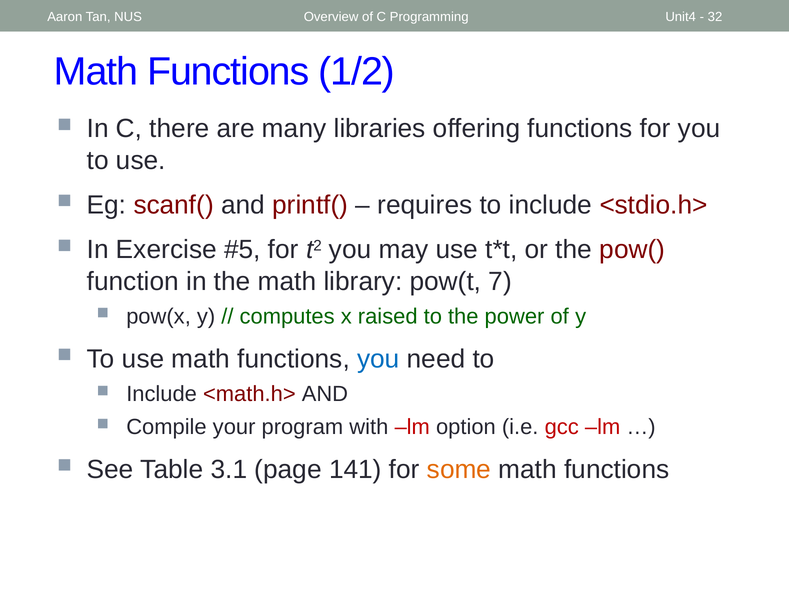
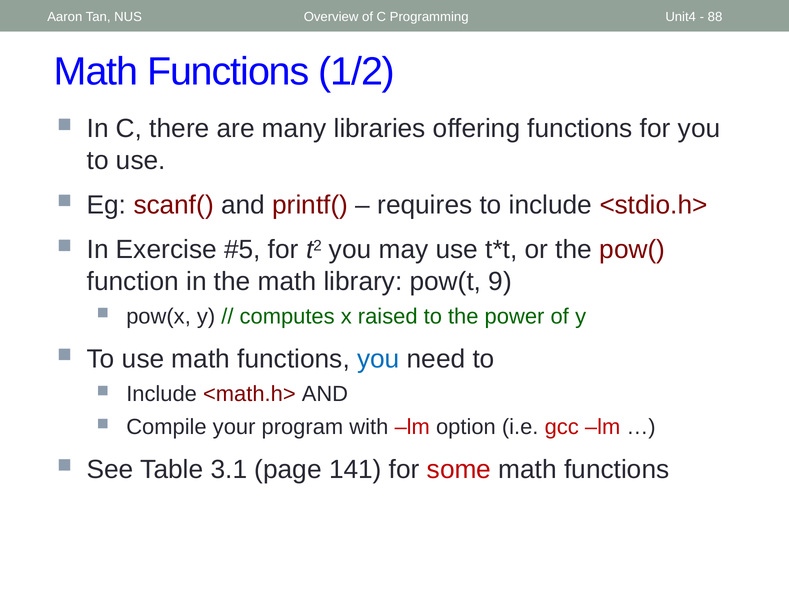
32: 32 -> 88 (715, 17)
7: 7 -> 9 (500, 281)
some colour: orange -> red (459, 469)
